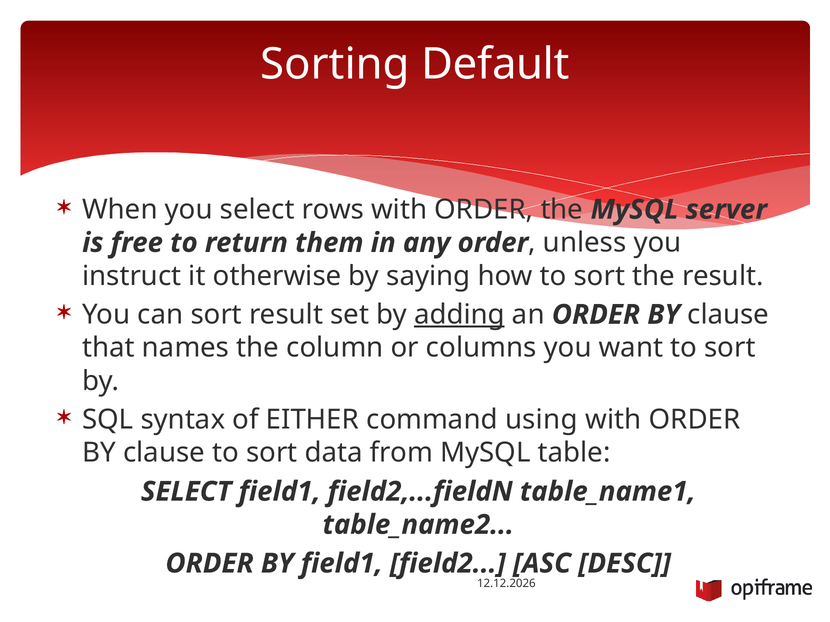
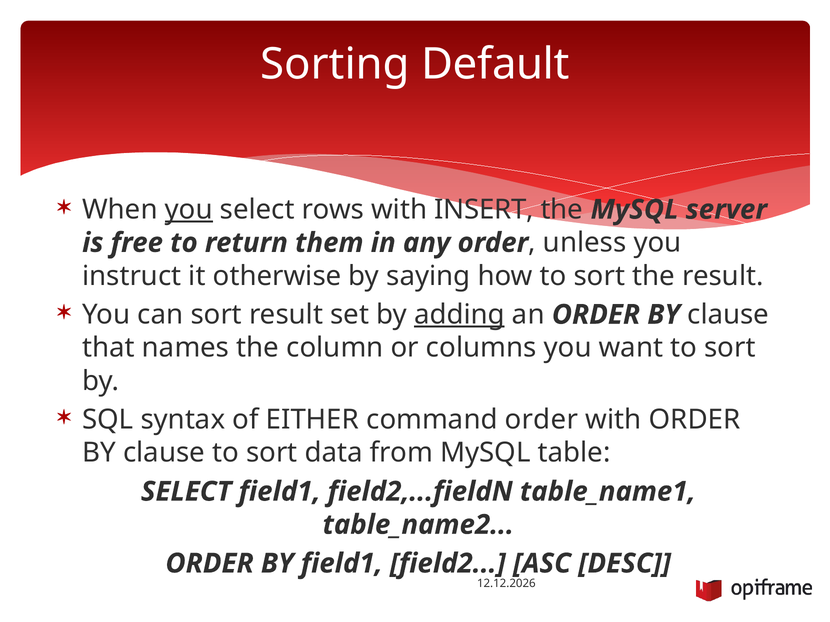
you underline: none -> present (189, 210)
rows with ORDER: ORDER -> INSERT (484, 210)
command using: using -> order (541, 420)
